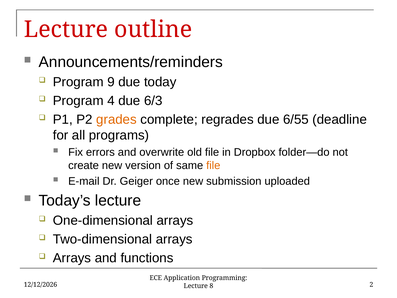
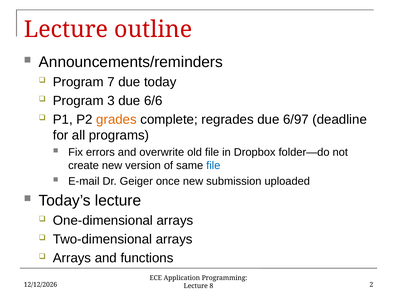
9: 9 -> 7 (111, 82)
4: 4 -> 3 (111, 101)
6/3: 6/3 -> 6/6 (153, 101)
6/55: 6/55 -> 6/97 (296, 119)
file colour: orange -> blue (213, 165)
